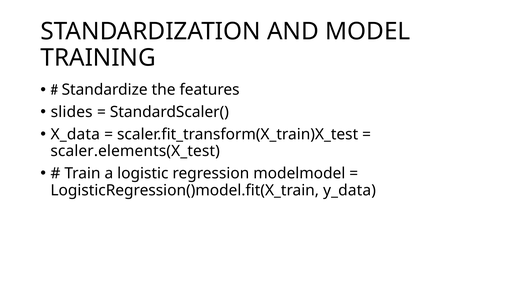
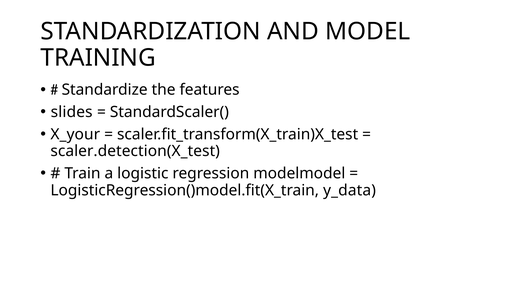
X_data: X_data -> X_your (75, 134)
scaler.elements(X_test: scaler.elements(X_test -> scaler.detection(X_test (135, 151)
